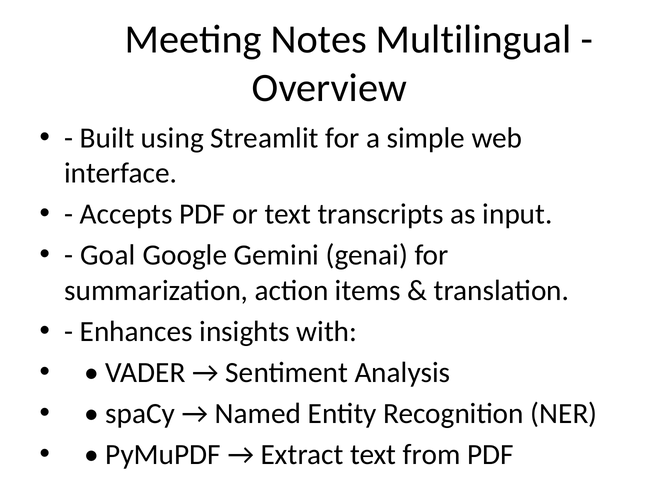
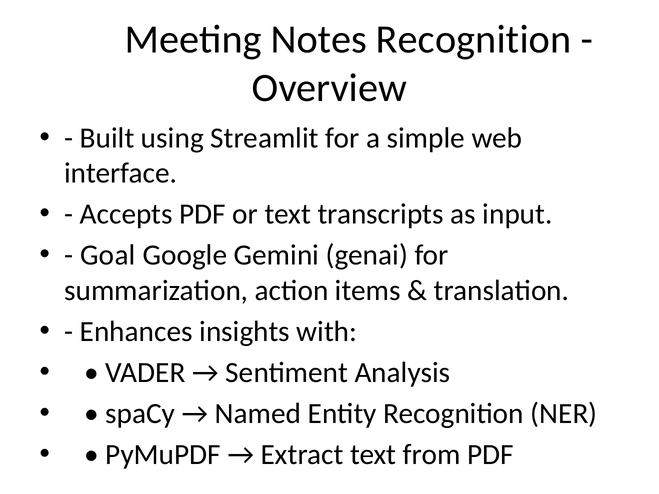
Notes Multilingual: Multilingual -> Recognition (474, 40)
